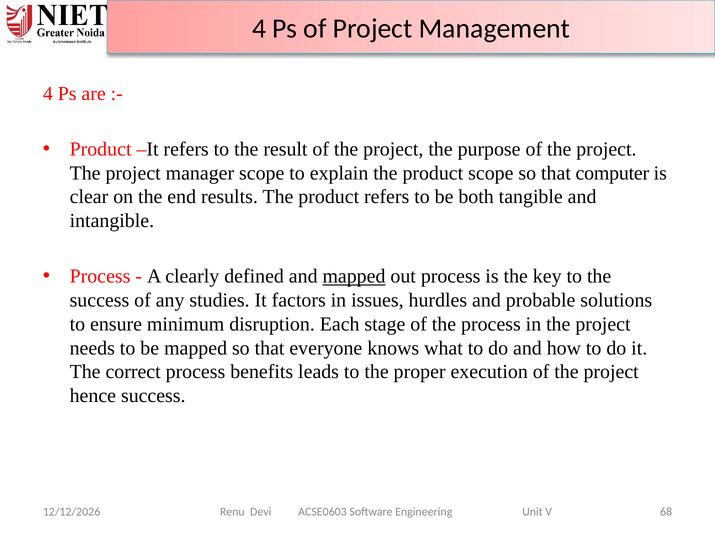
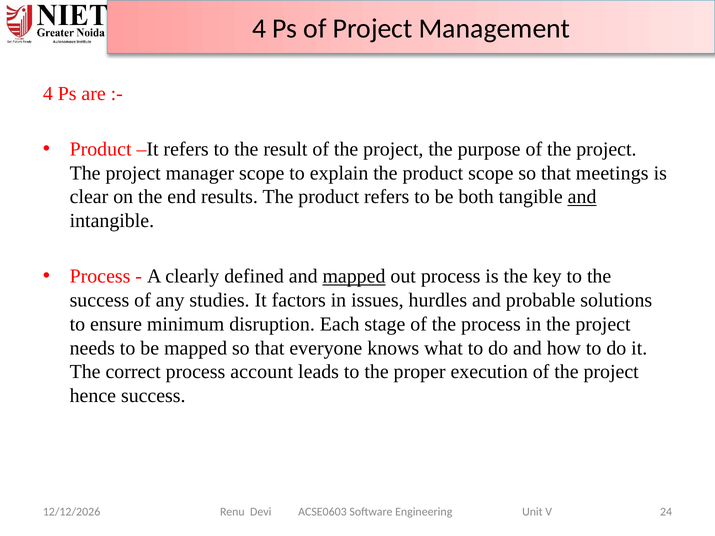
computer: computer -> meetings (612, 173)
and underline: none -> present (582, 197)
benefits: benefits -> account (262, 372)
68: 68 -> 24 (666, 512)
